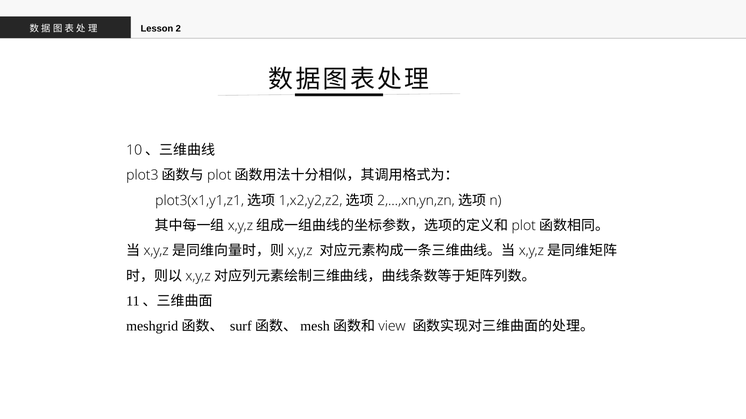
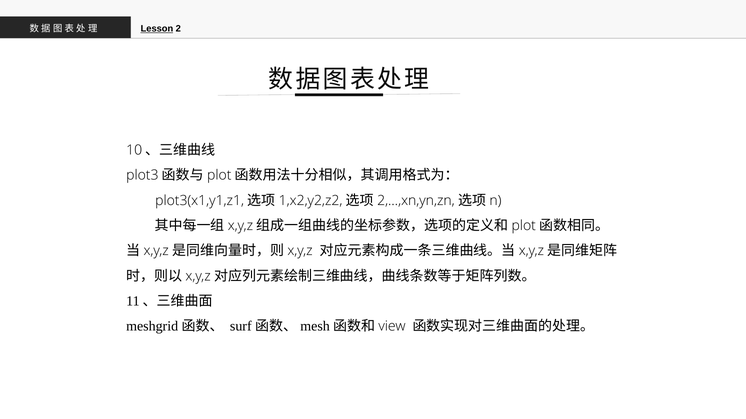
Lesson underline: none -> present (157, 29)
